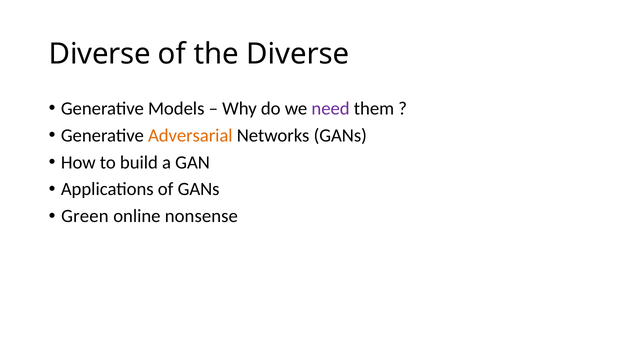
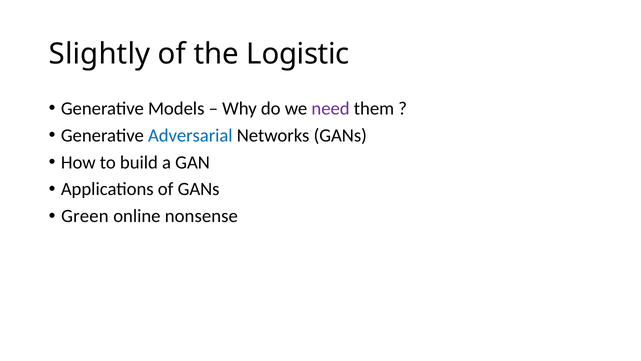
Diverse: Diverse -> Slightly (100, 54)
the Diverse: Diverse -> Logistic (298, 54)
Adversarial colour: orange -> blue (190, 135)
